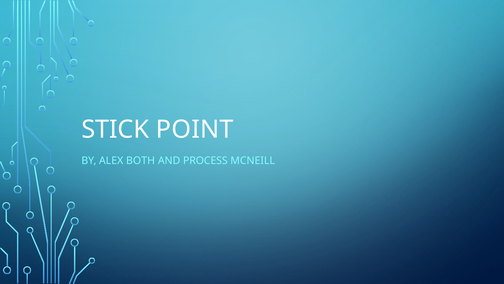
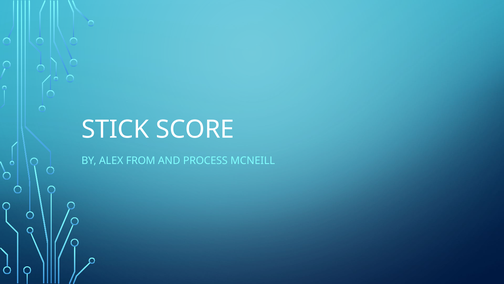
POINT: POINT -> SCORE (195, 129)
BOTH: BOTH -> FROM (141, 160)
